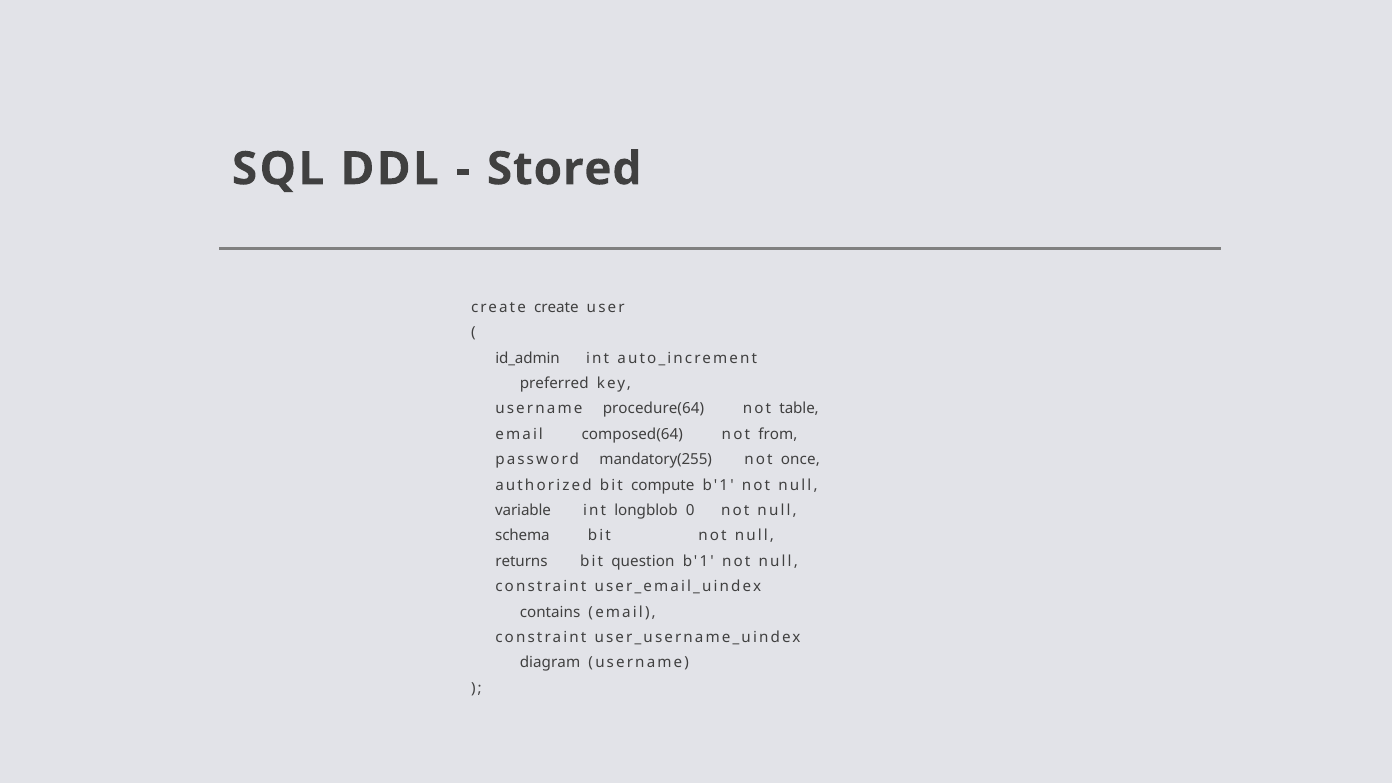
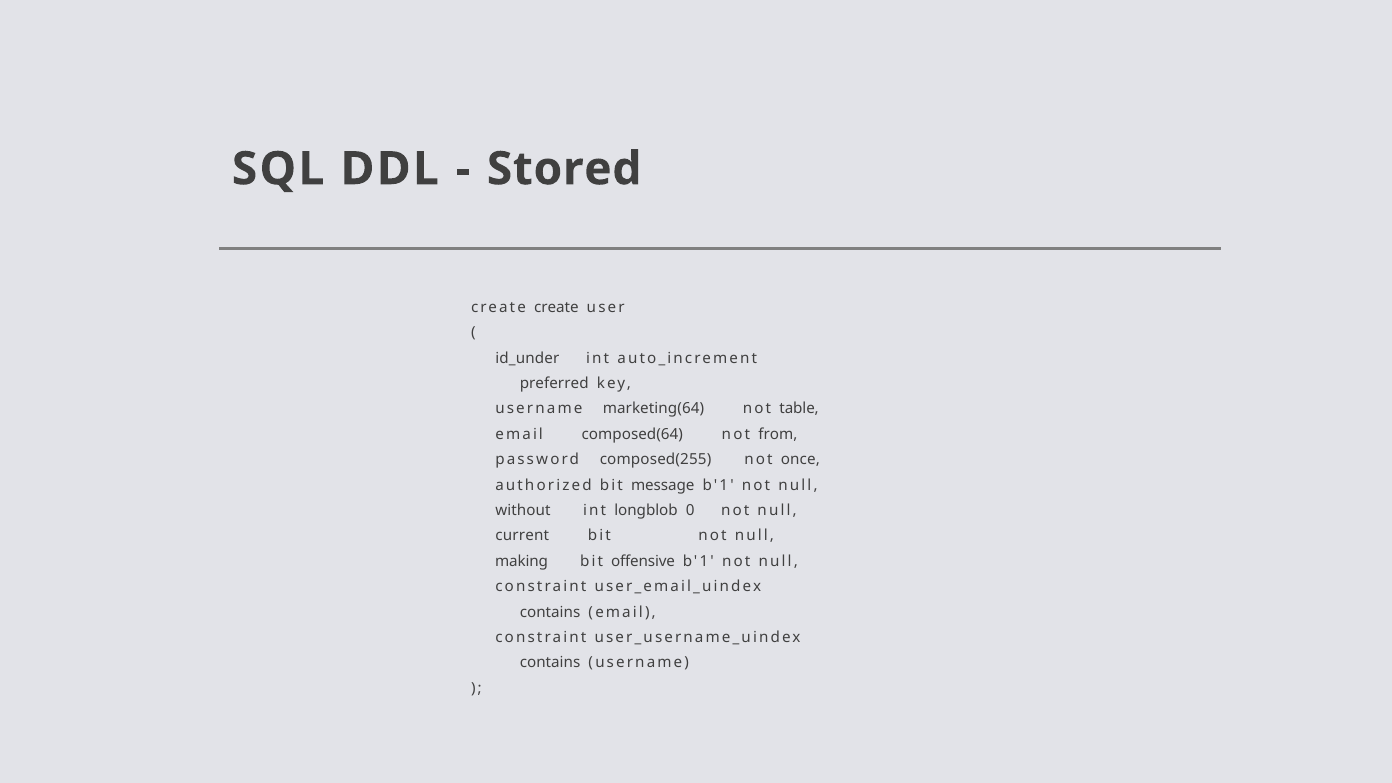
id_admin: id_admin -> id_under (527, 358)
procedure(64: procedure(64 -> marketing(64 (653, 409)
mandatory(255: mandatory(255 -> composed(255 (656, 460)
compute: compute -> message (663, 485)
variable: variable -> without (523, 510)
schema: schema -> current (522, 536)
returns: returns -> making (522, 561)
question: question -> offensive (643, 561)
diagram: diagram -> contains (550, 663)
